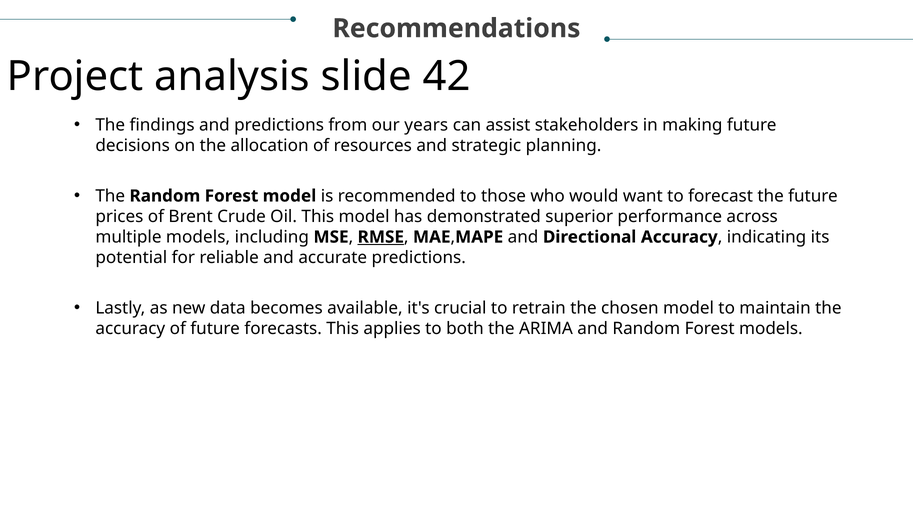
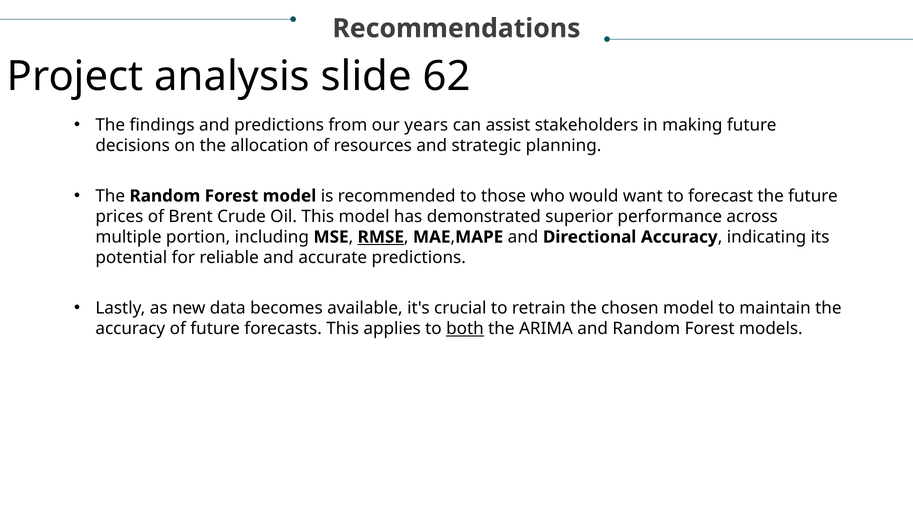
42: 42 -> 62 (447, 77)
multiple models: models -> portion (198, 237)
both underline: none -> present (465, 329)
